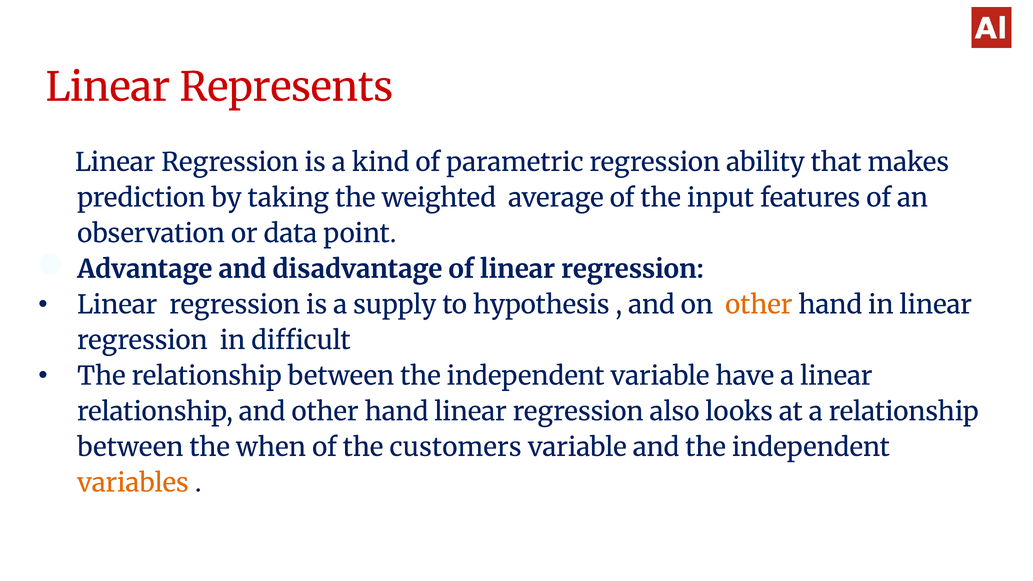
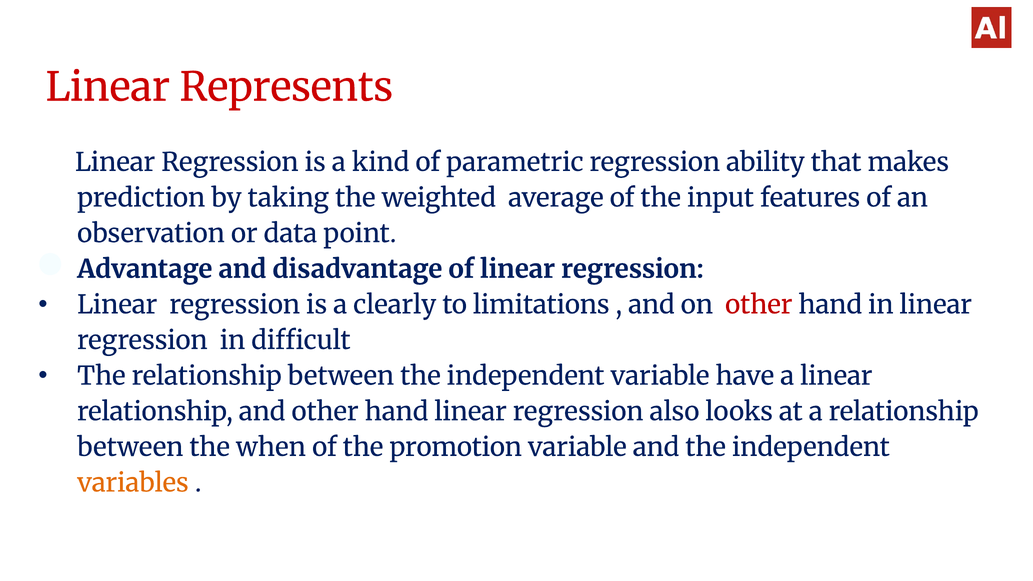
supply: supply -> clearly (395, 305)
hypothesis: hypothesis -> limitations (541, 305)
other colour: orange -> red (759, 305)
customers: customers -> promotion (456, 447)
